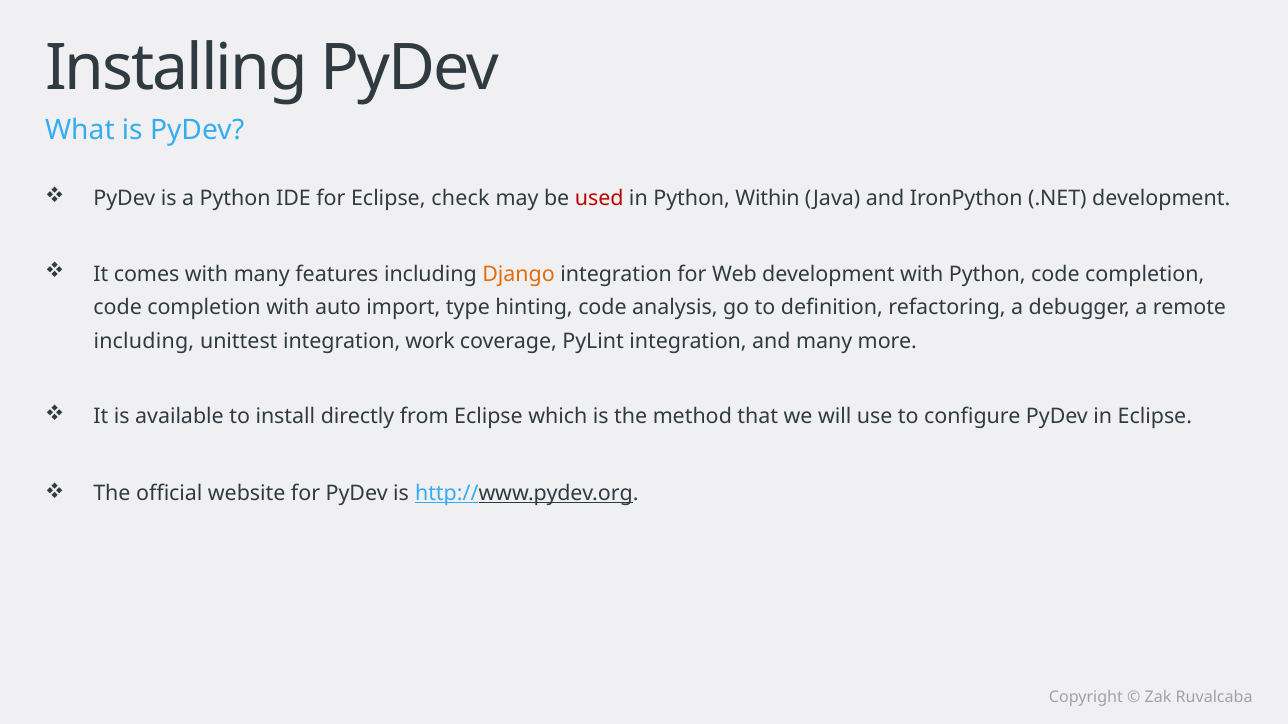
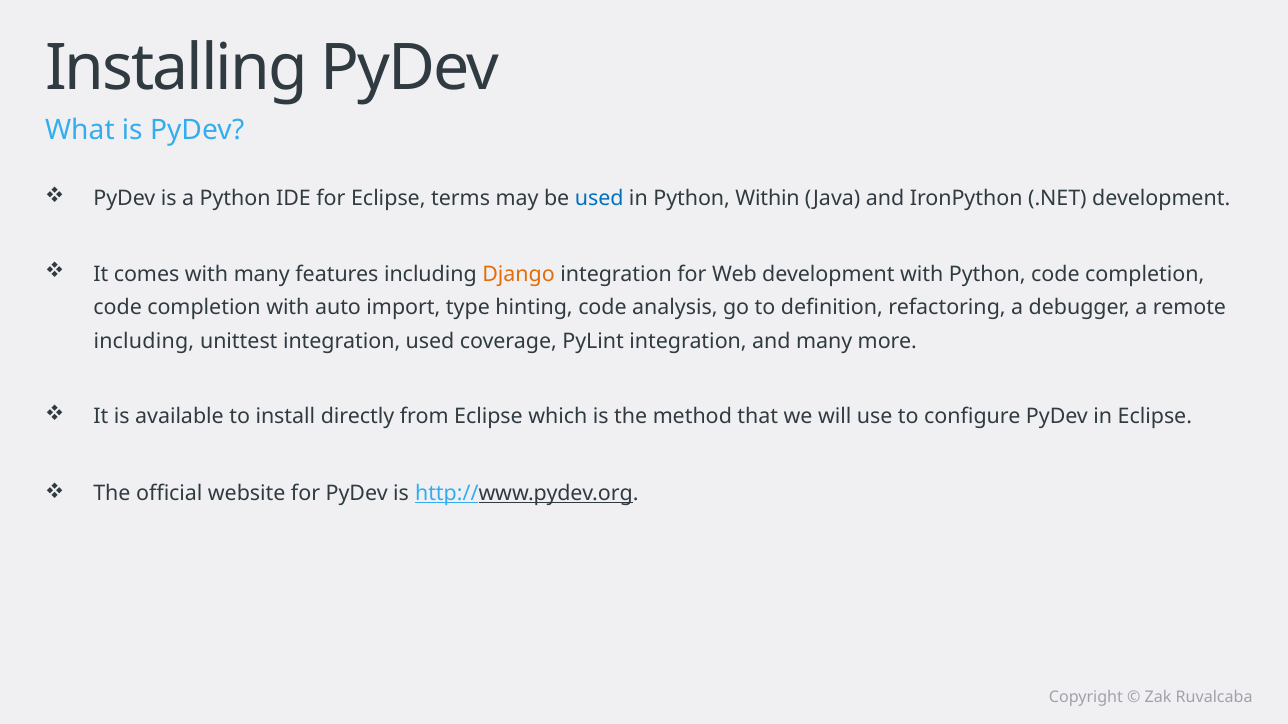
check: check -> terms (461, 199)
used colour: red -> blue (599, 199)
integration work: work -> used (430, 341)
